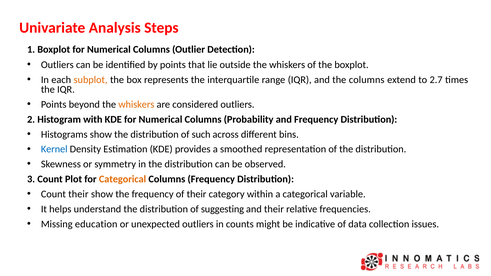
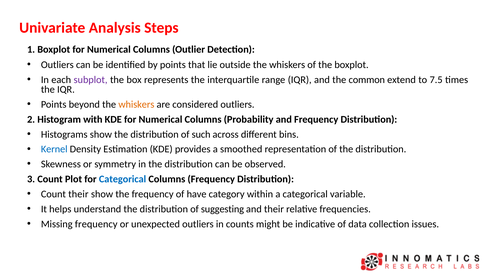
subplot colour: orange -> purple (91, 80)
the columns: columns -> common (367, 80)
2.7: 2.7 -> 7.5 (436, 80)
Categorical colour: orange -> blue (123, 179)
of their: their -> have (197, 194)
Missing education: education -> frequency (96, 224)
